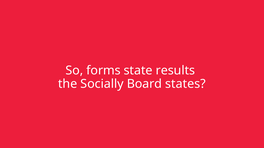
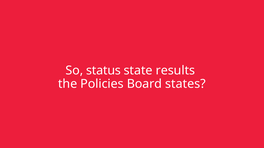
forms: forms -> status (103, 71)
Socially: Socially -> Policies (102, 84)
